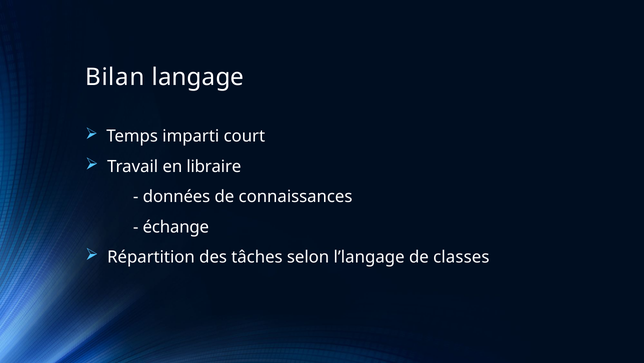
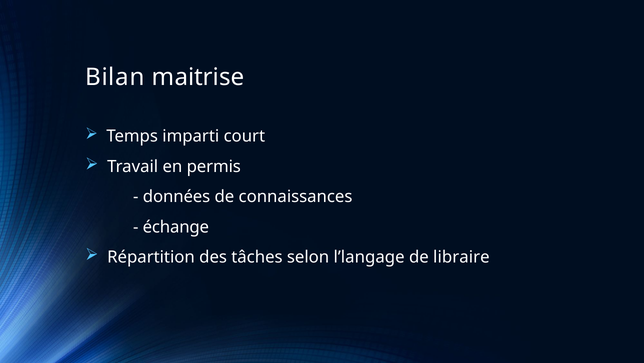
langage: langage -> maitrise (198, 77)
libraire: libraire -> permis (214, 166)
classes: classes -> libraire (461, 257)
